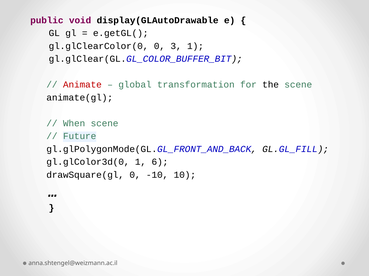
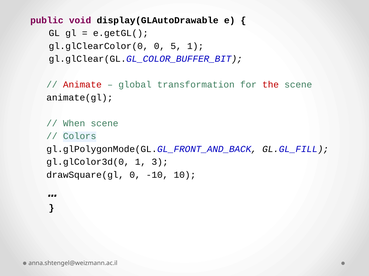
3: 3 -> 5 (176, 46)
the colour: black -> red (271, 85)
Future: Future -> Colors (80, 137)
6: 6 -> 3 (160, 162)
